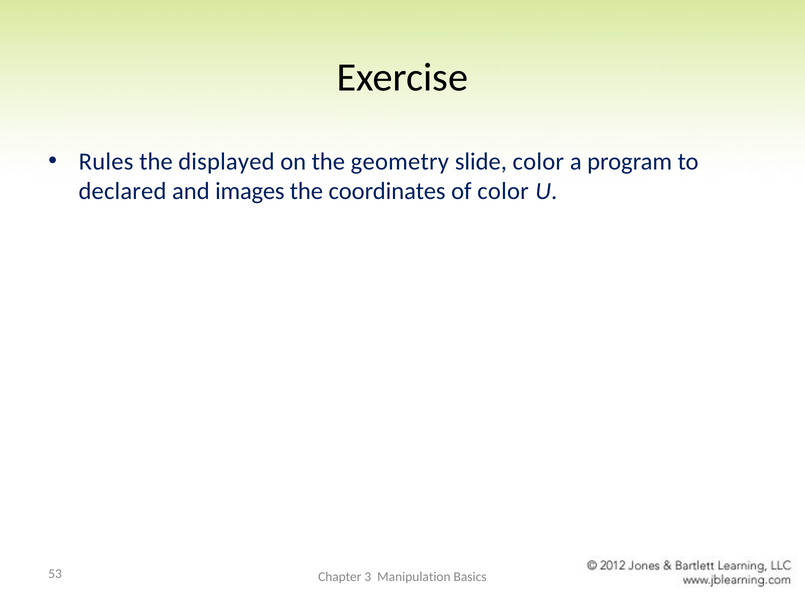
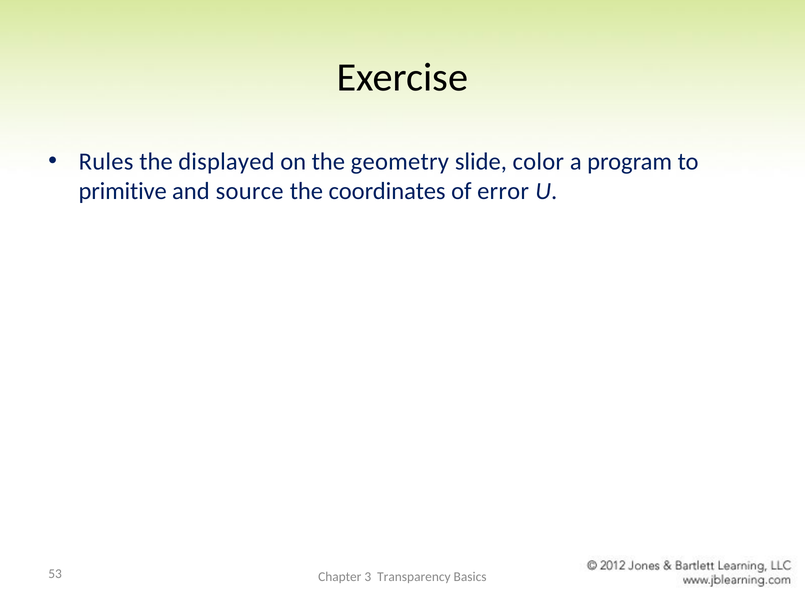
declared: declared -> primitive (123, 191)
images: images -> source (250, 191)
of color: color -> error (503, 191)
Manipulation: Manipulation -> Transparency (414, 576)
